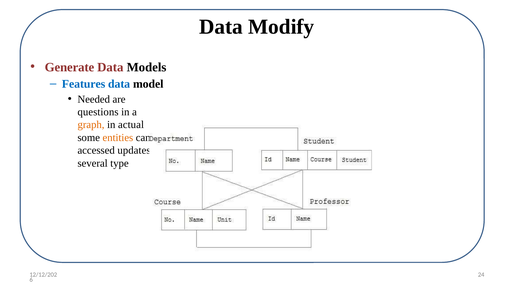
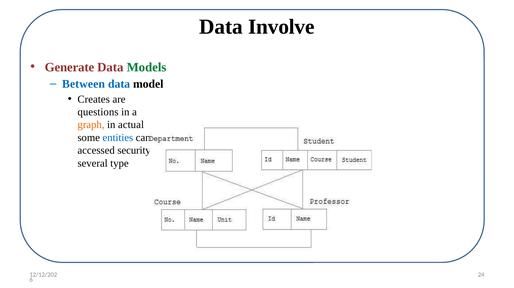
Modify: Modify -> Involve (281, 27)
Models colour: black -> green (147, 67)
Features: Features -> Between (84, 84)
Needed: Needed -> Creates (94, 99)
entities colour: orange -> blue (118, 138)
updates: updates -> security (134, 150)
